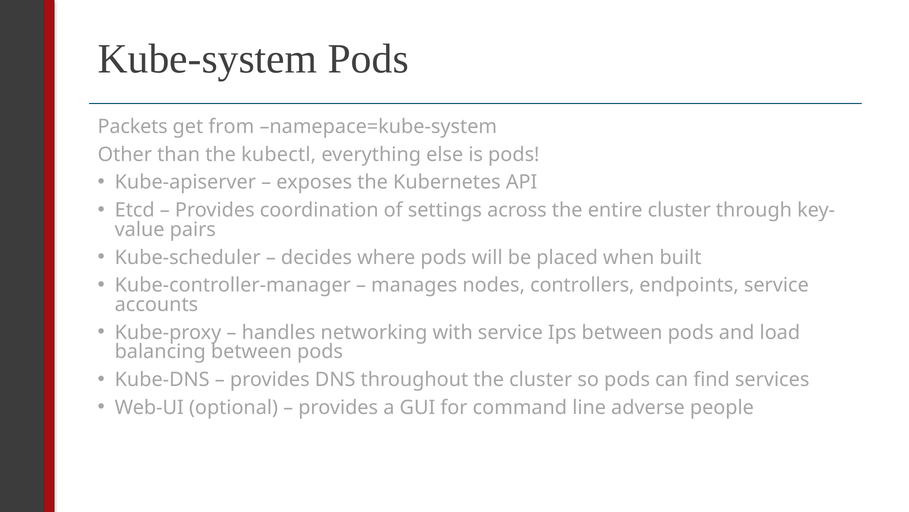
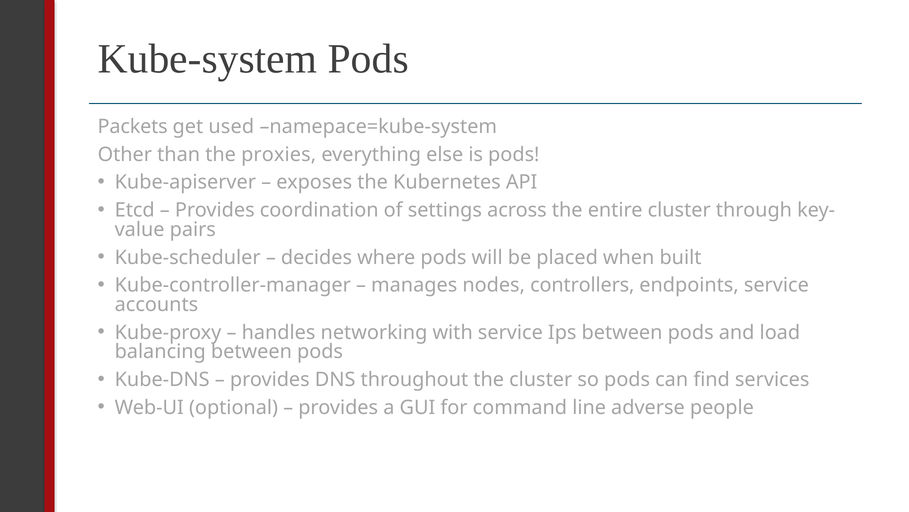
from: from -> used (231, 126)
kubectl: kubectl -> proxies (279, 154)
